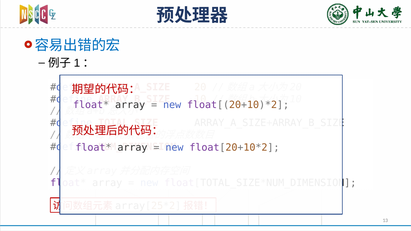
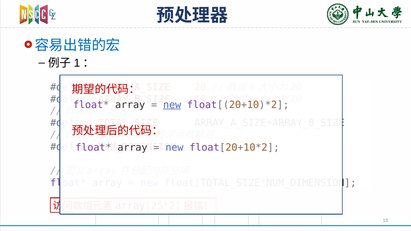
new underline: none -> present (172, 105)
